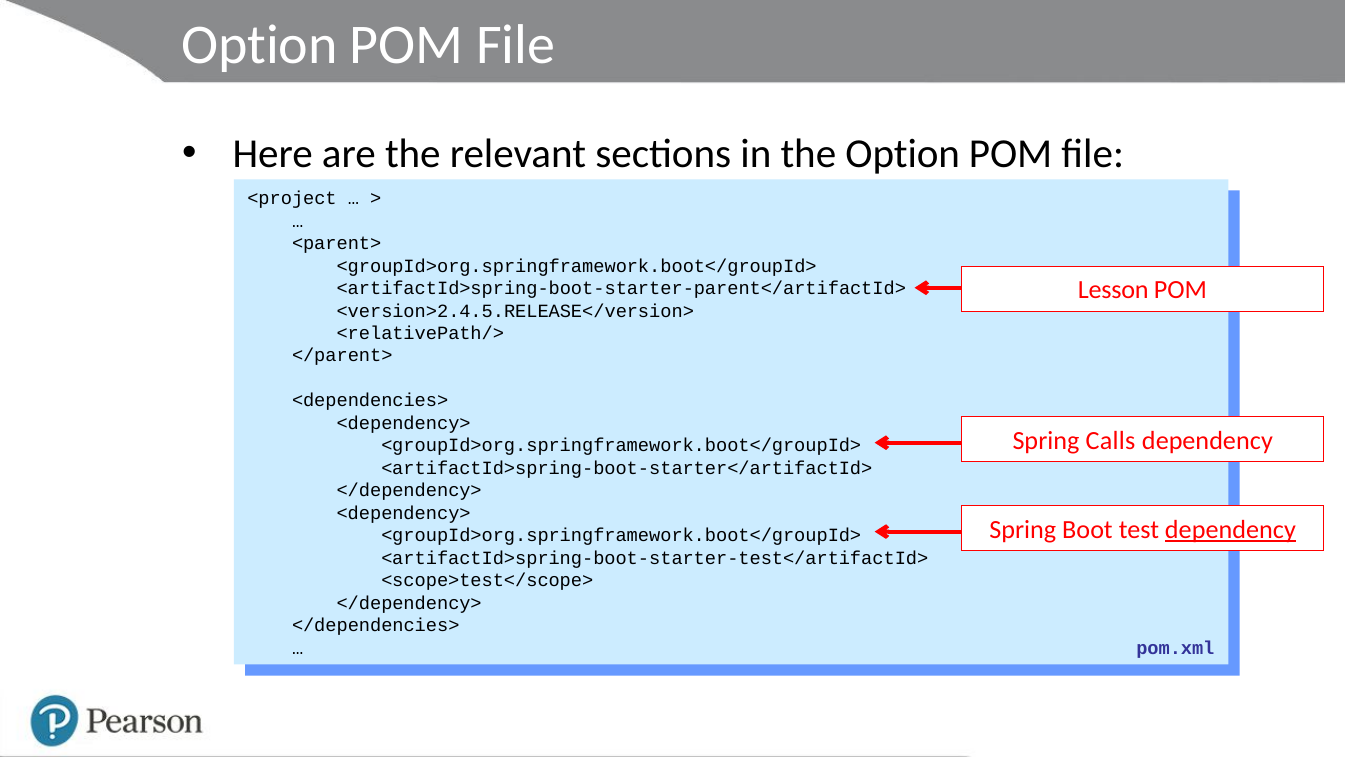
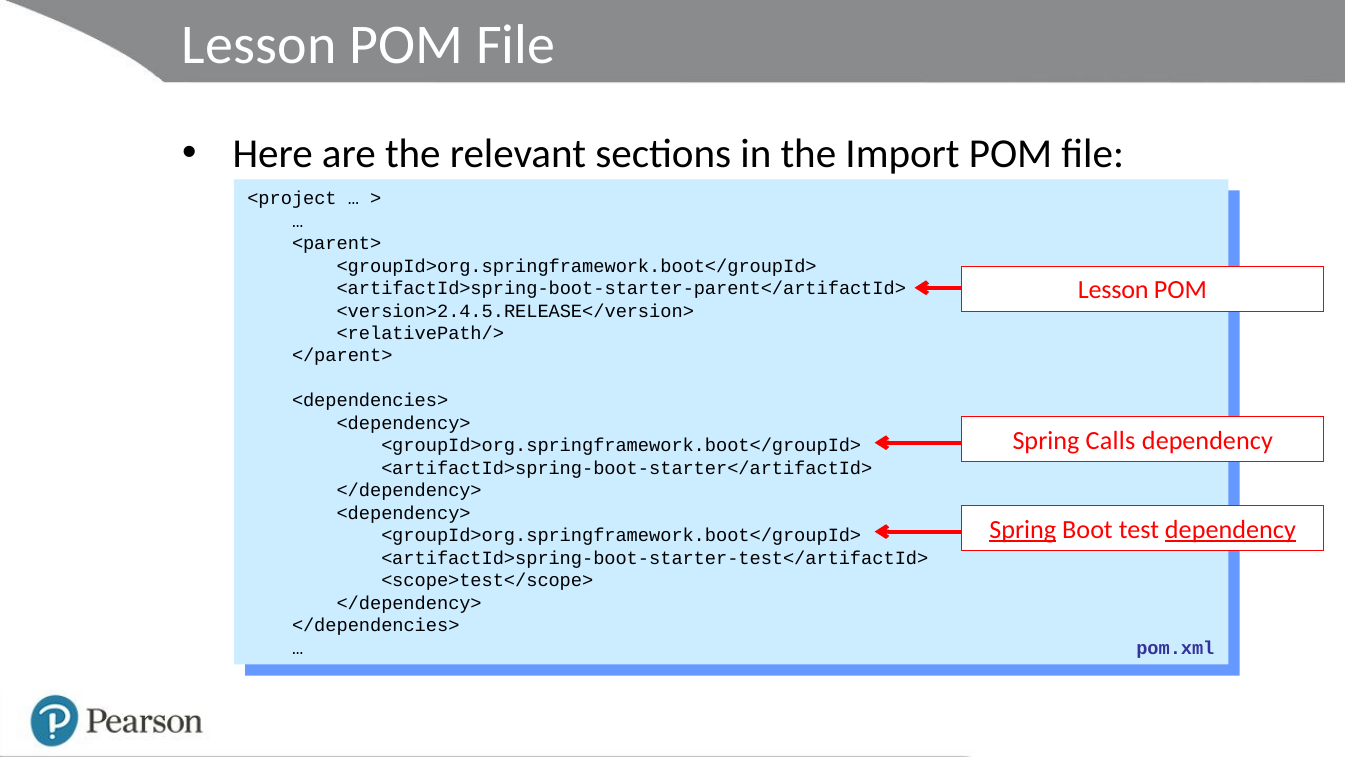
Option: Option -> Lesson (259, 45)
the Option: Option -> Import (903, 154)
Spring underline: none -> present (1023, 529)
